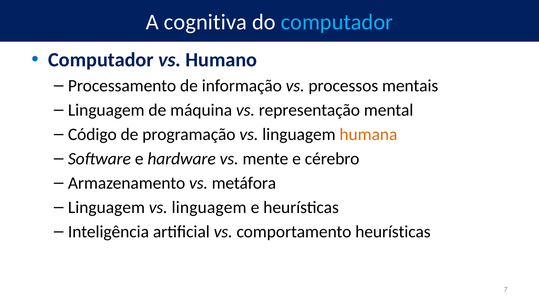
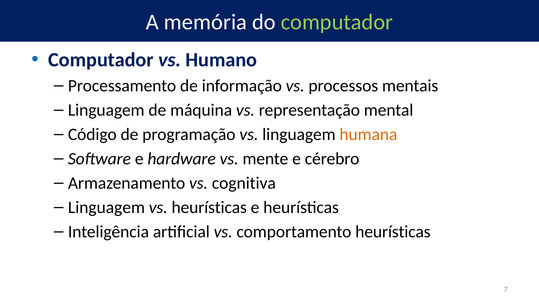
cognitiva: cognitiva -> memória (205, 22)
computador colour: light blue -> light green (337, 22)
metáfora: metáfora -> cognitiva (244, 183)
linguagem: linguagem -> heurísticas (209, 208)
